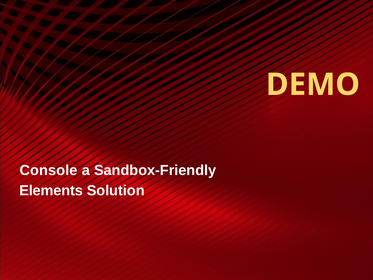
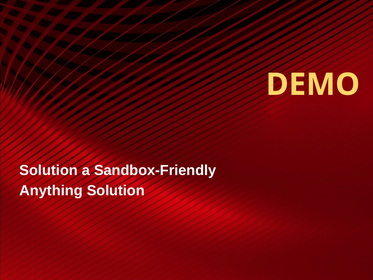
Console: Console -> Solution (49, 170)
Elements: Elements -> Anything (51, 190)
